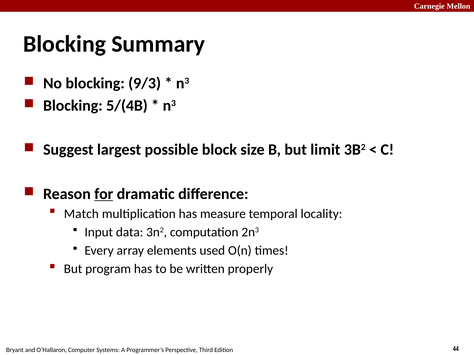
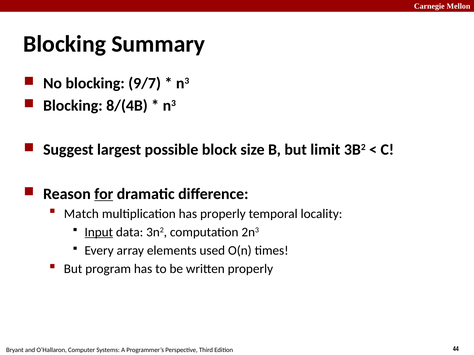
9/3: 9/3 -> 9/7 (145, 84)
5/(4B: 5/(4B -> 8/(4B (127, 106)
has measure: measure -> properly (223, 214)
Input underline: none -> present (99, 232)
